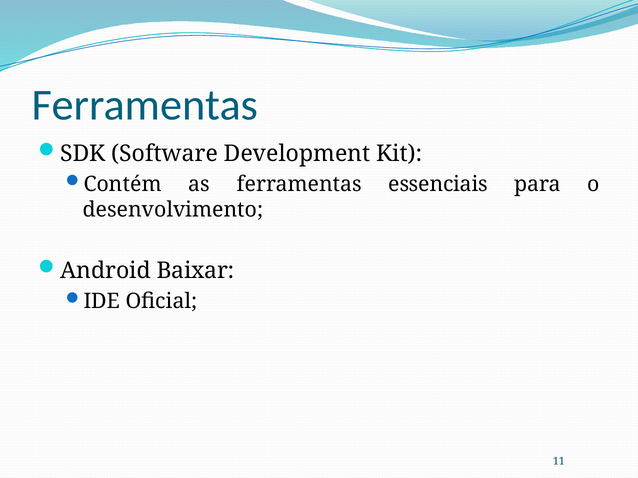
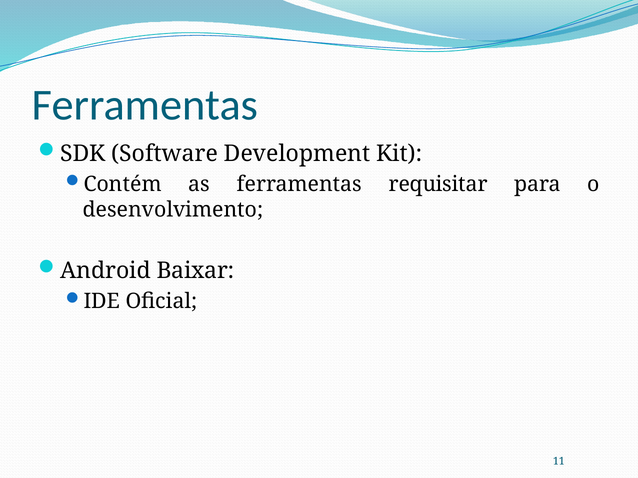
essenciais: essenciais -> requisitar (438, 184)
